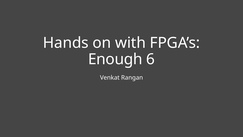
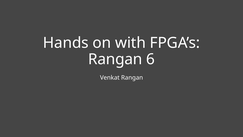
Enough: Enough -> Rangan (115, 59)
